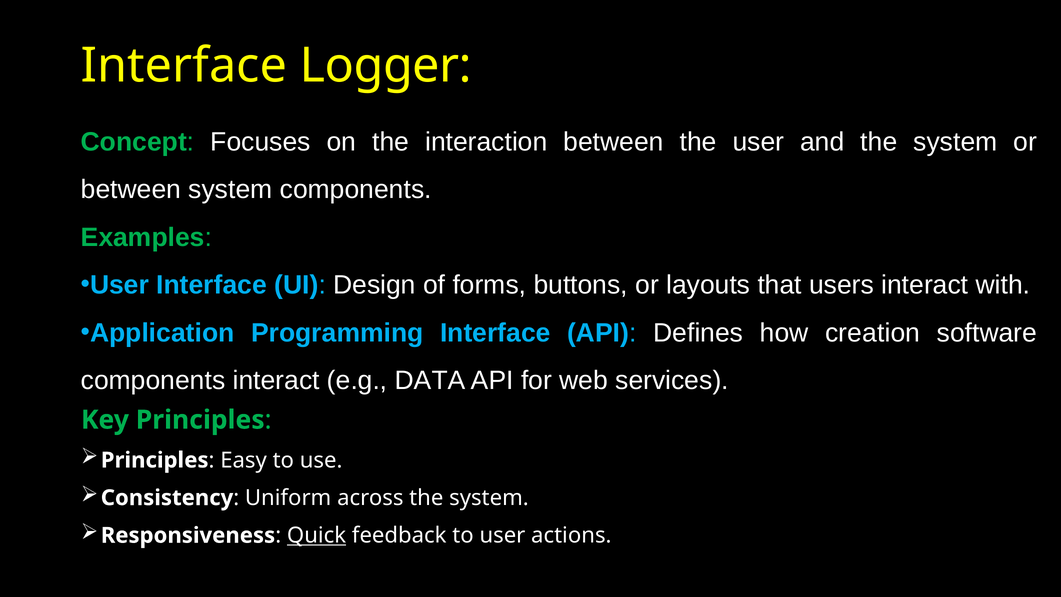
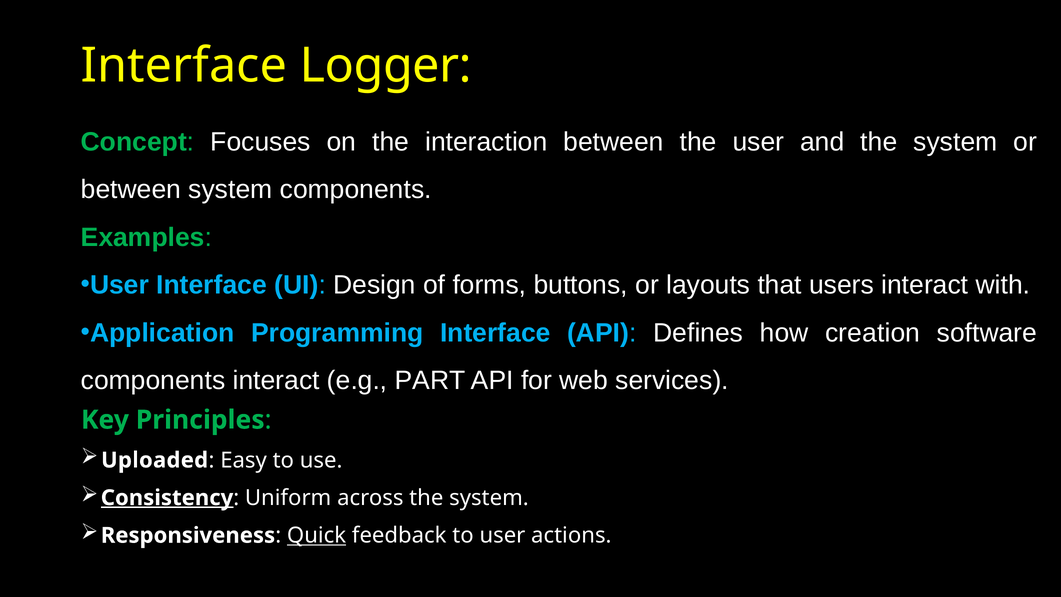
DATA: DATA -> PART (430, 380)
Principles: Principles -> Uploaded (155, 460)
Consistency underline: none -> present (167, 498)
